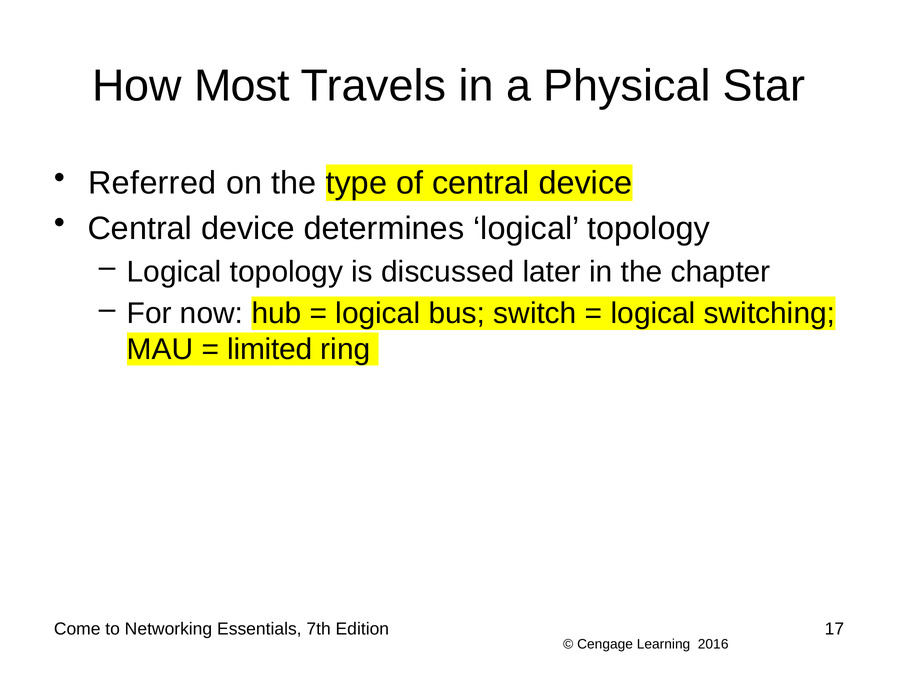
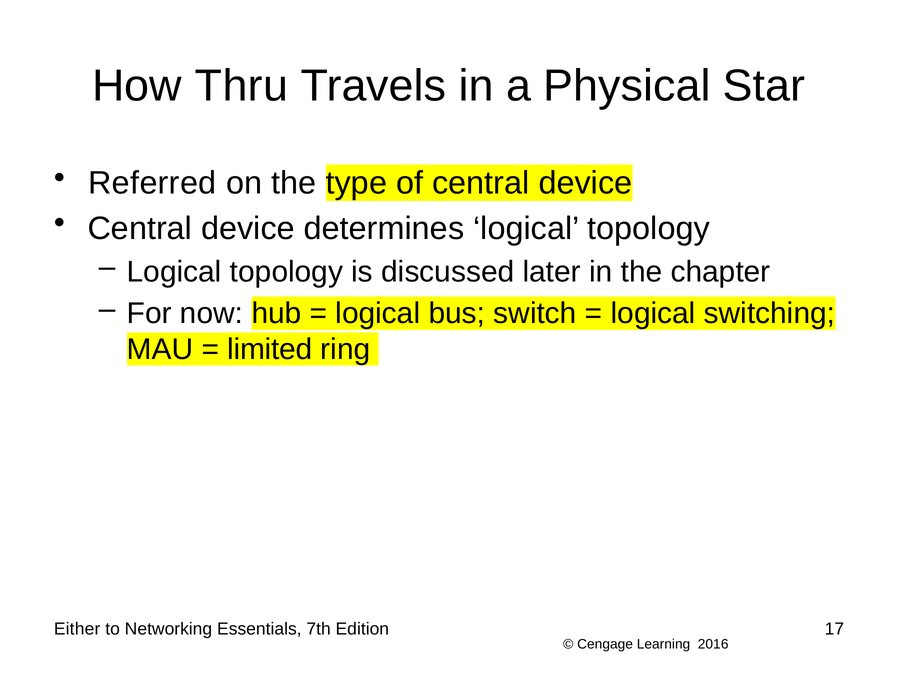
Most: Most -> Thru (242, 86)
Come: Come -> Either (77, 630)
